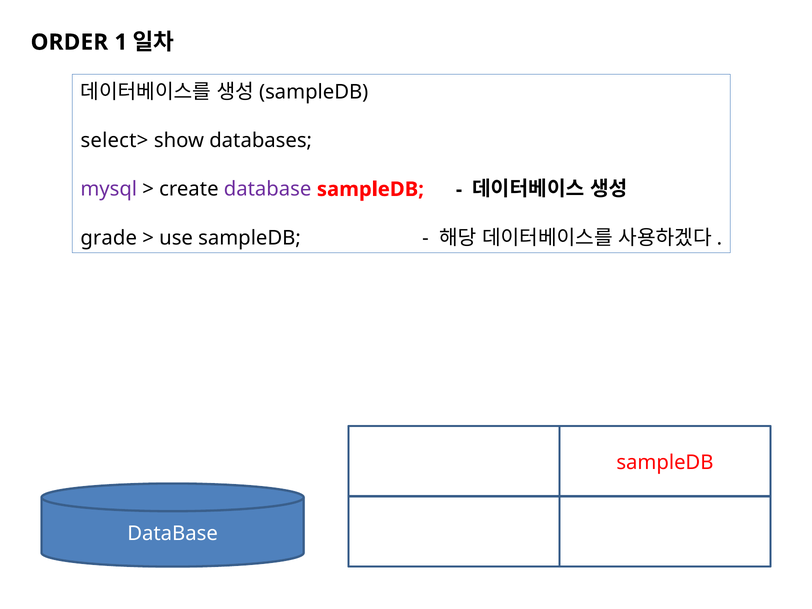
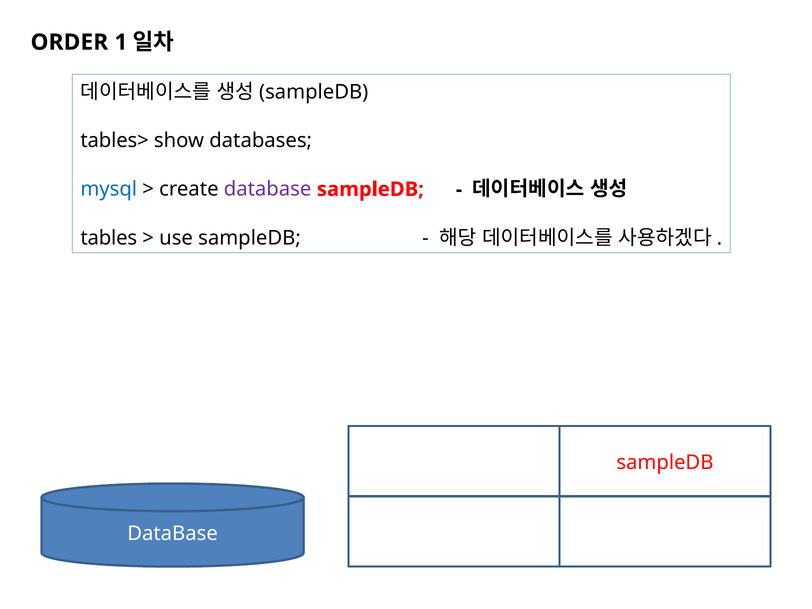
select>: select> -> tables> (115, 141)
mysql colour: purple -> blue (109, 189)
grade: grade -> tables (109, 238)
